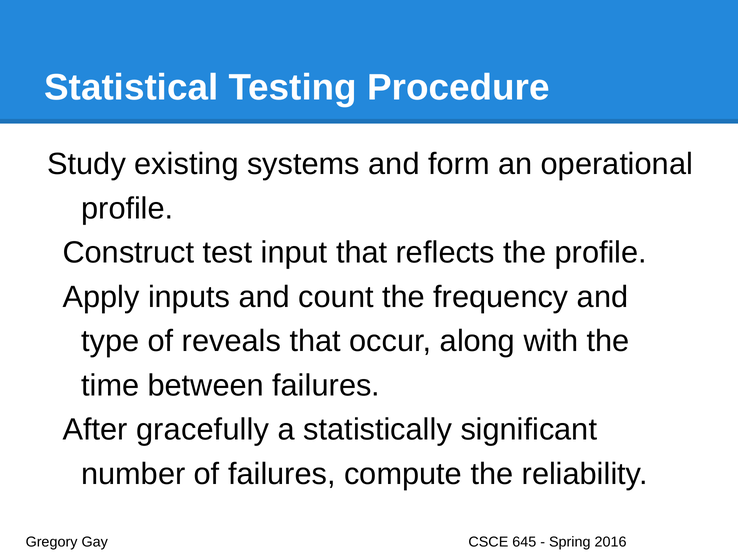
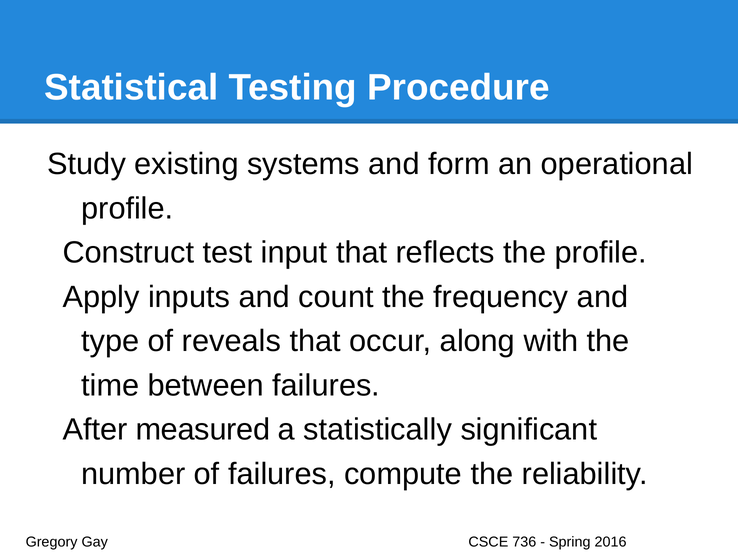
gracefully: gracefully -> measured (203, 430)
645: 645 -> 736 (524, 543)
